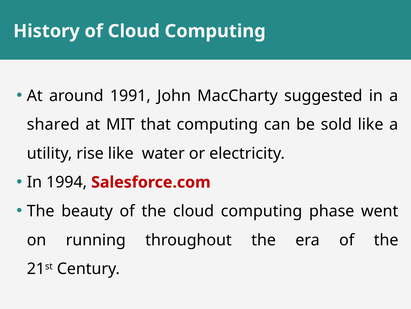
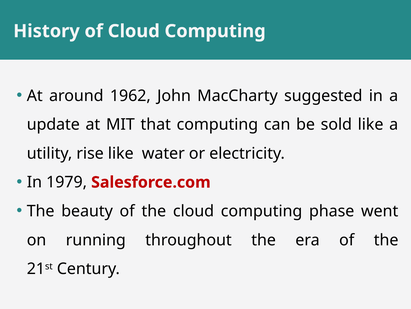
1991: 1991 -> 1962 (130, 96)
shared: shared -> update (53, 124)
1994: 1994 -> 1979 (67, 182)
